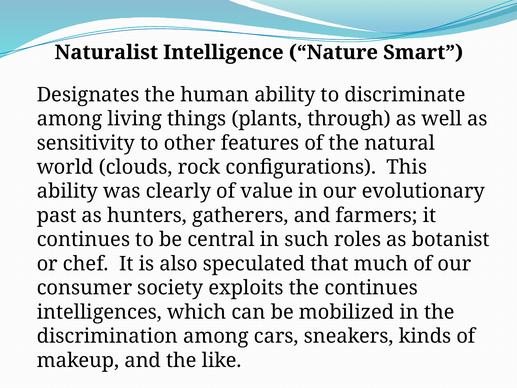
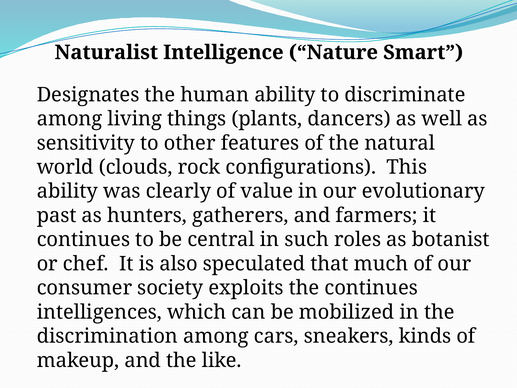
through: through -> dancers (349, 119)
